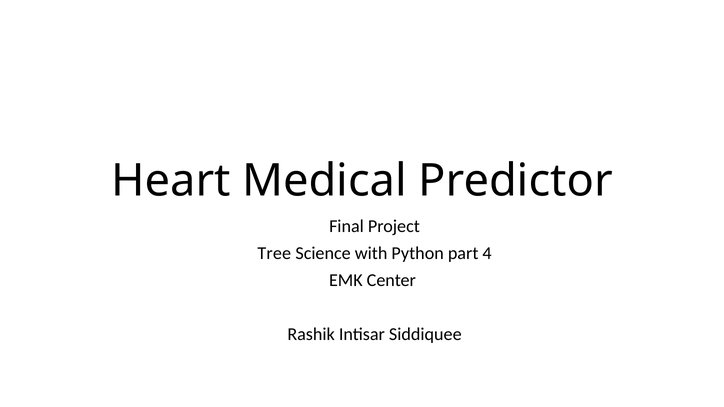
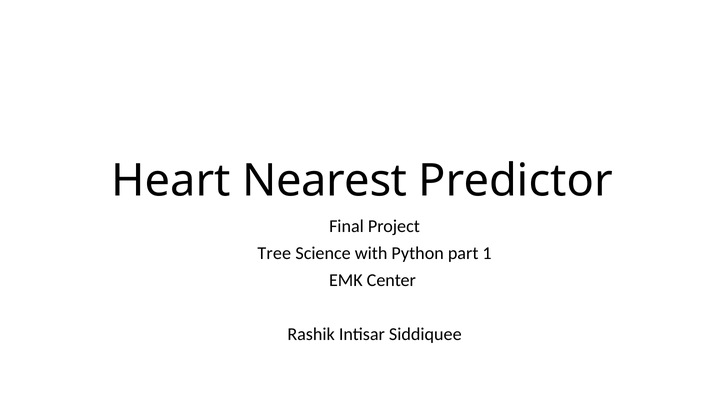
Medical: Medical -> Nearest (325, 181)
4: 4 -> 1 (487, 253)
